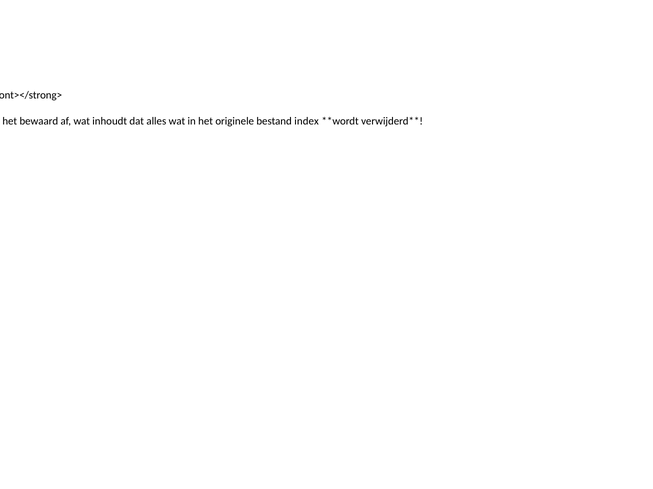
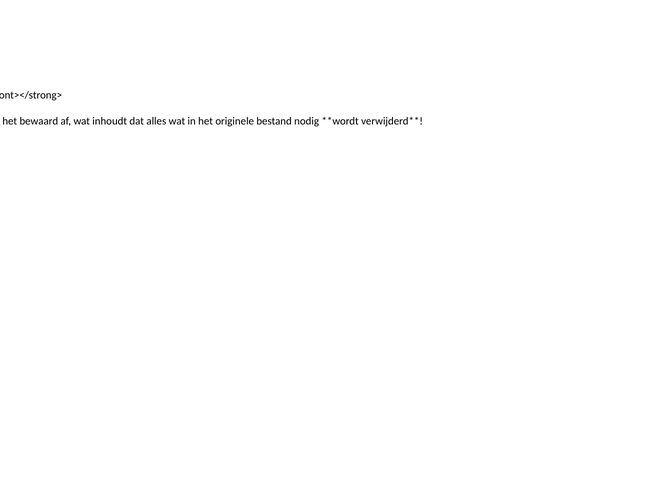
index: index -> nodig (307, 121)
